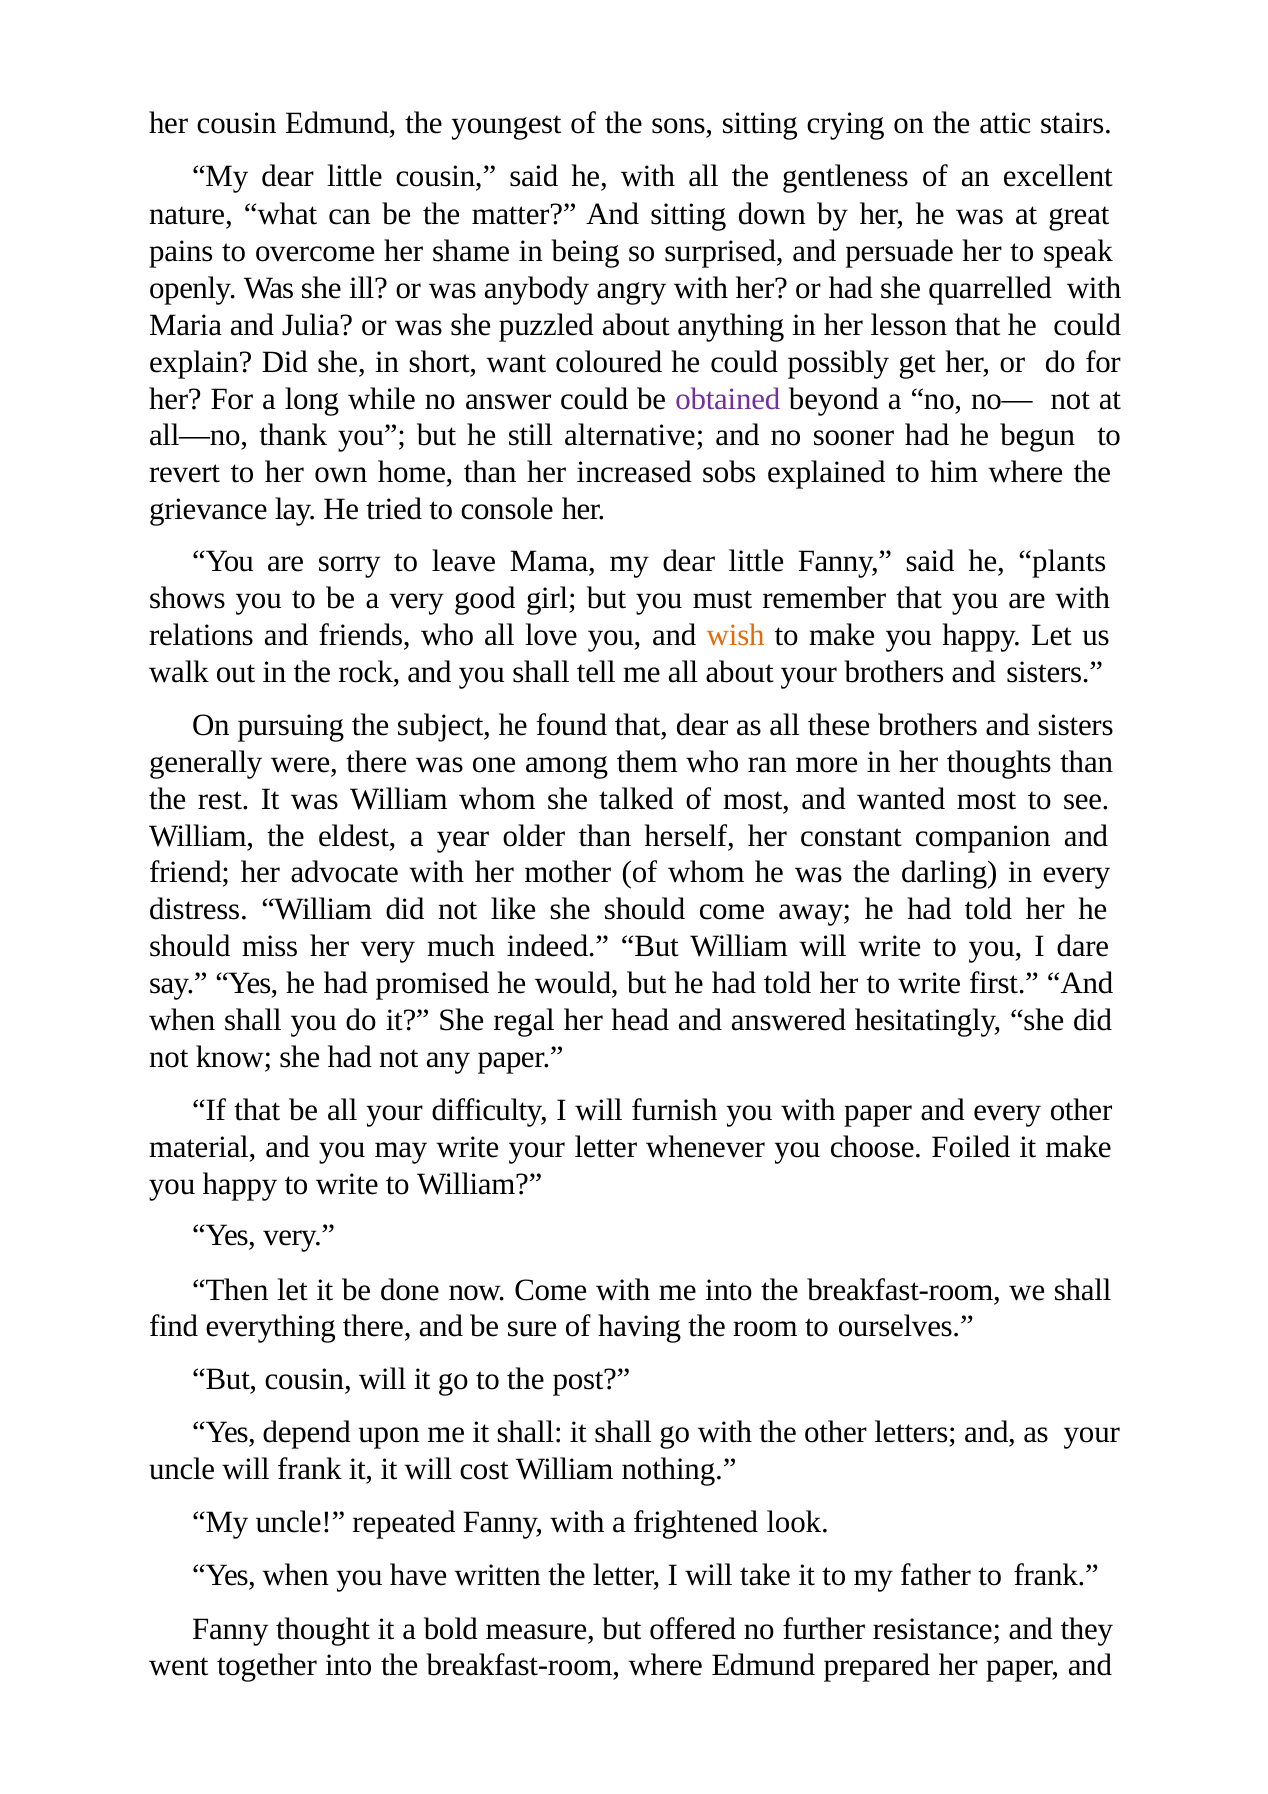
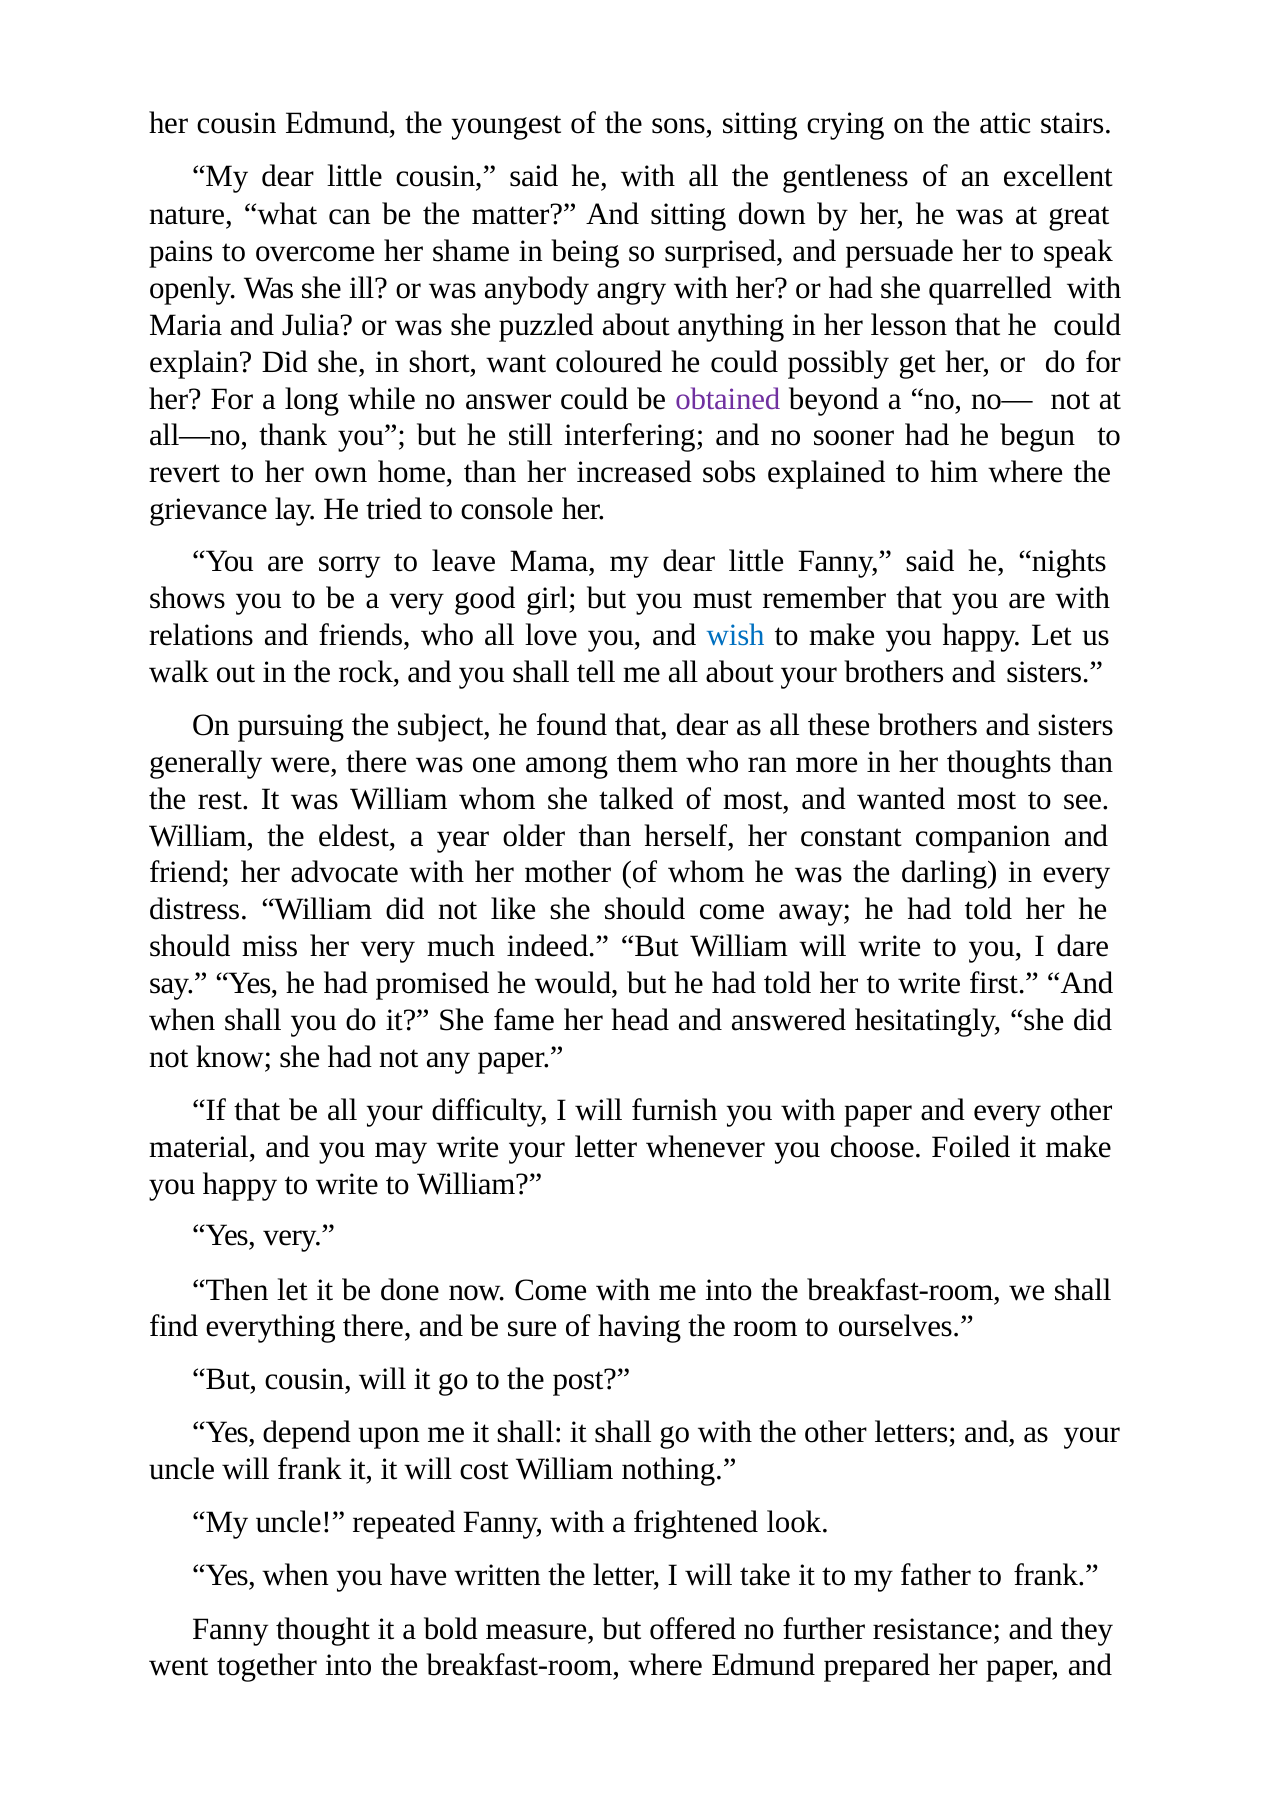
alternative: alternative -> interfering (634, 436)
plants: plants -> nights (1063, 561)
wish colour: orange -> blue (736, 635)
regal: regal -> fame (524, 1020)
